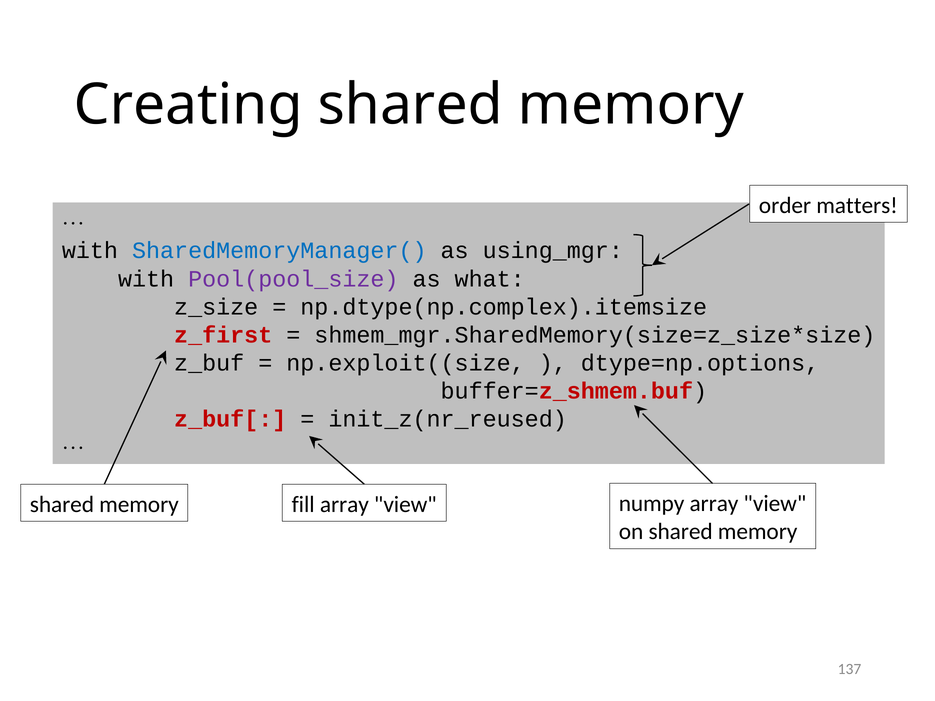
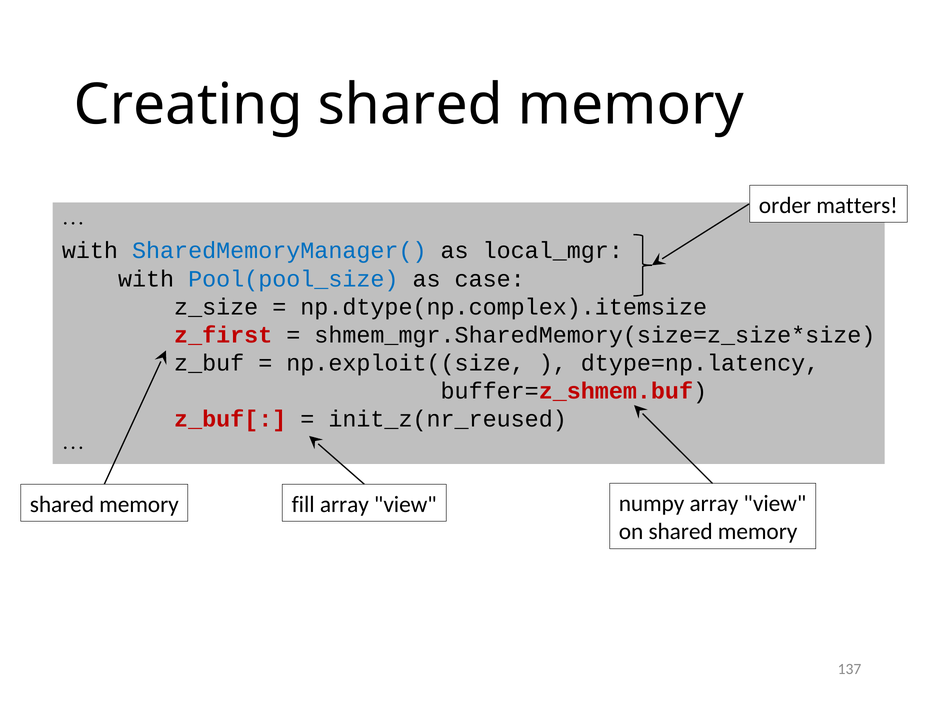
using_mgr: using_mgr -> local_mgr (553, 251)
Pool(pool_size colour: purple -> blue (293, 279)
what: what -> case (490, 279)
dtype=np.options: dtype=np.options -> dtype=np.latency (700, 363)
